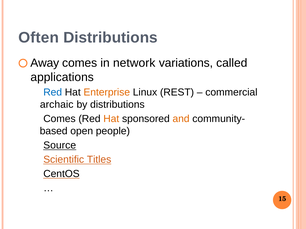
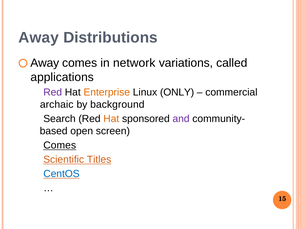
Often: Often -> Away (39, 38)
Red colour: blue -> purple (53, 93)
REST: REST -> ONLY (177, 93)
by distributions: distributions -> background (117, 105)
Comes: Comes -> Search (59, 119)
and colour: orange -> purple (181, 119)
people: people -> screen (113, 131)
Source: Source -> Comes (60, 146)
CentOS colour: black -> blue (61, 174)
